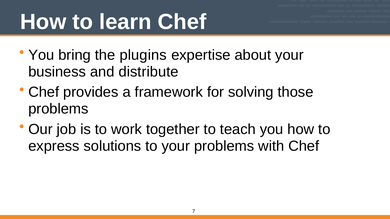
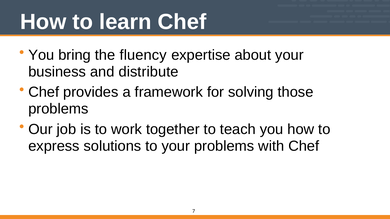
plugins: plugins -> fluency (143, 55)
